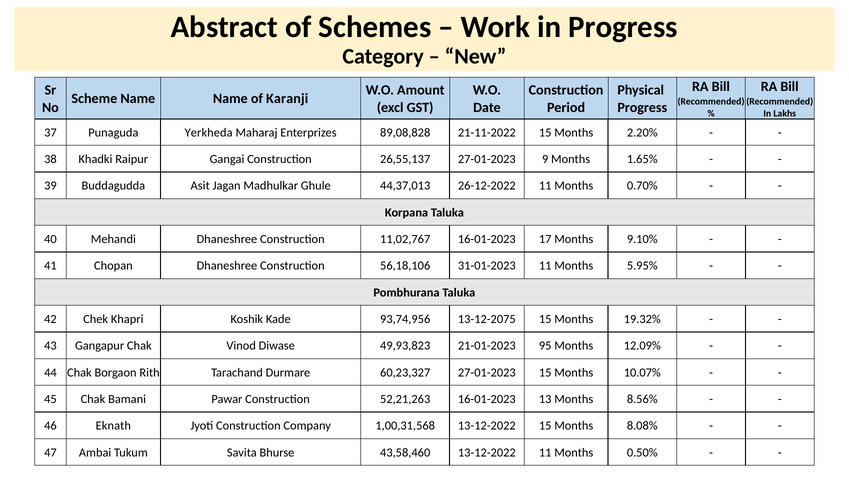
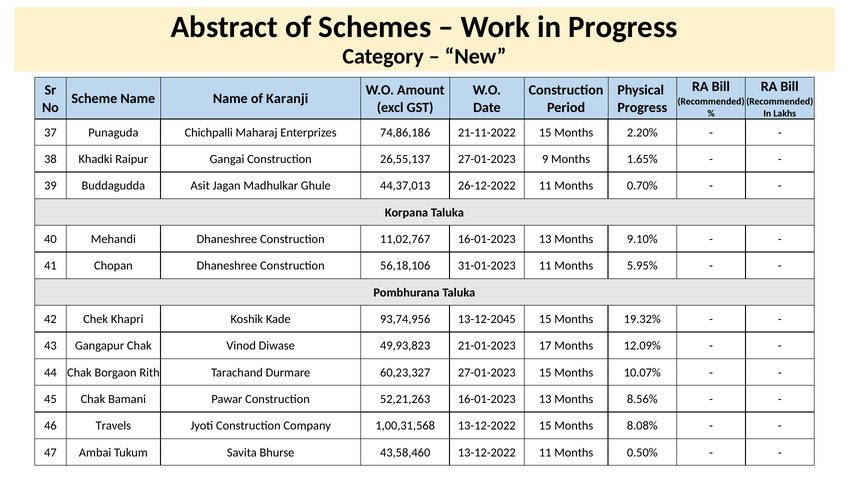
Yerkheda: Yerkheda -> Chichpalli (209, 133)
89,08,828: 89,08,828 -> 74,86,186 (405, 133)
11,02,767 16-01-2023 17: 17 -> 13 (545, 239)
13-12-2075: 13-12-2075 -> 13-12-2045 (487, 320)
95: 95 -> 17 (545, 346)
Eknath: Eknath -> Travels (113, 426)
